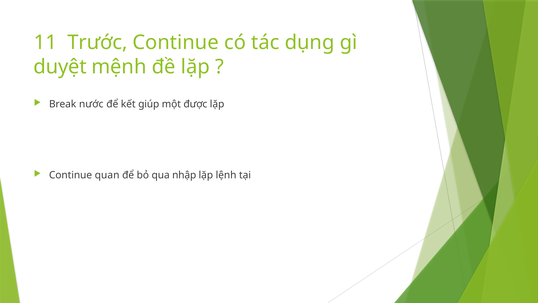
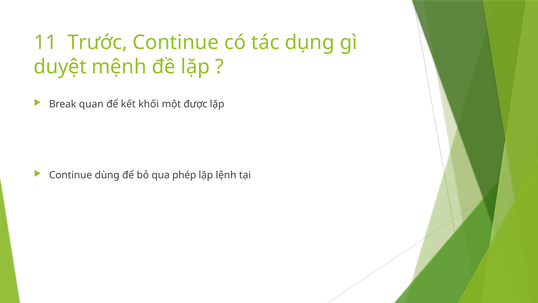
nước: nước -> quan (91, 104)
giúp: giúp -> khối (149, 104)
quan: quan -> dùng (107, 175)
nhập: nhập -> phép (184, 175)
